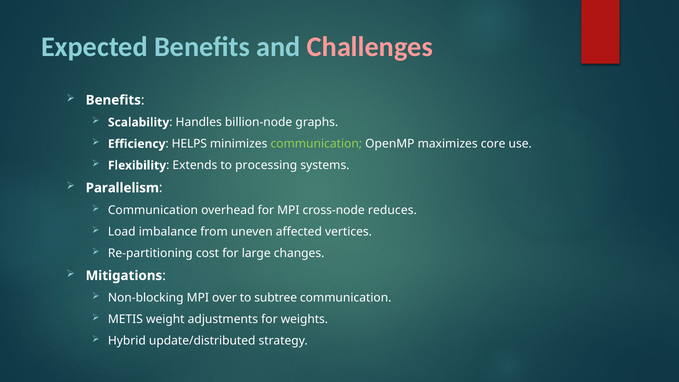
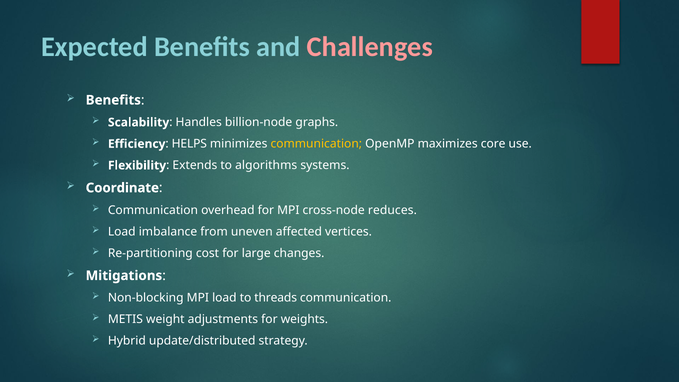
communication colour: light green -> yellow (316, 144)
processing: processing -> algorithms (266, 165)
Parallelism: Parallelism -> Coordinate (122, 188)
MPI over: over -> load (224, 298)
subtree: subtree -> threads (276, 298)
